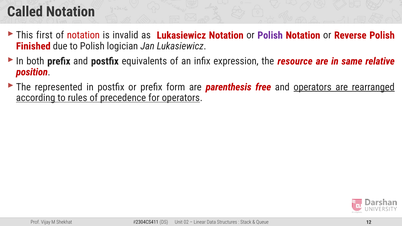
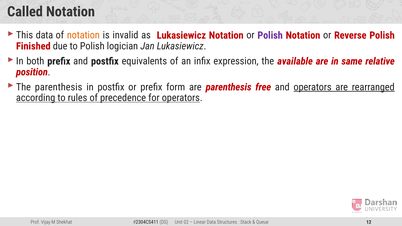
This first: first -> data (44, 35)
notation colour: red -> orange (83, 35)
resource: resource -> available (295, 61)
The represented: represented -> parenthesis (59, 87)
